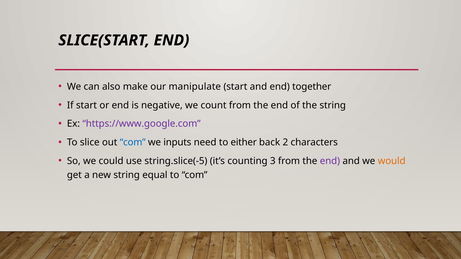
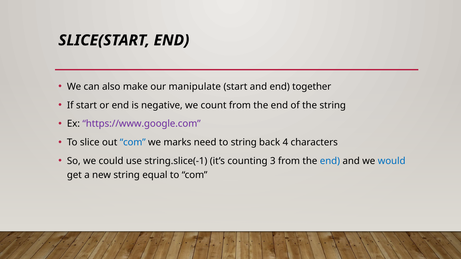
inputs: inputs -> marks (177, 143)
to either: either -> string (244, 143)
2: 2 -> 4 (285, 143)
string.slice(-5: string.slice(-5 -> string.slice(-1 (176, 161)
end colour: purple -> blue (330, 161)
would colour: orange -> blue (392, 161)
